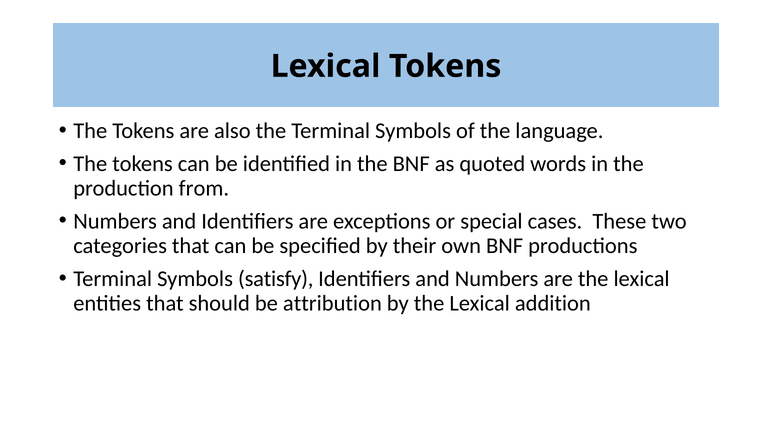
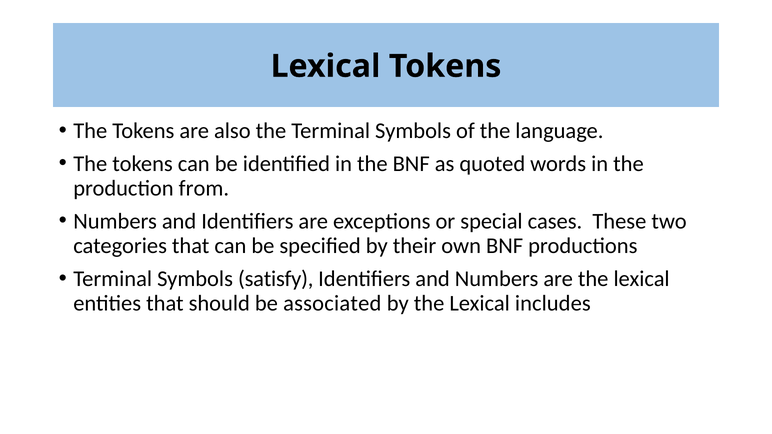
attribution: attribution -> associated (332, 304)
addition: addition -> includes (553, 304)
